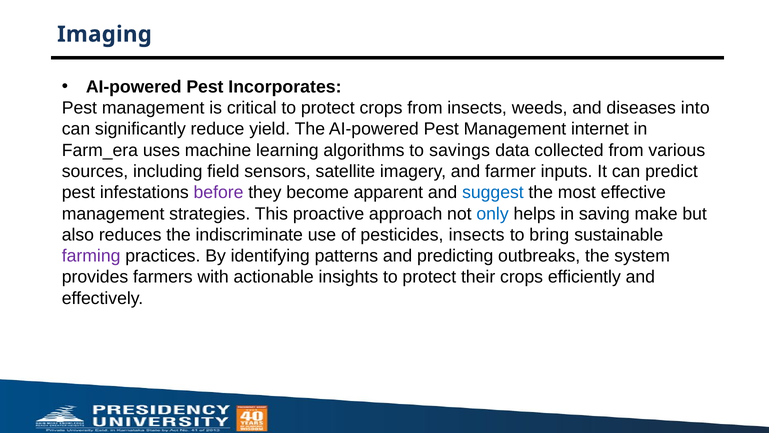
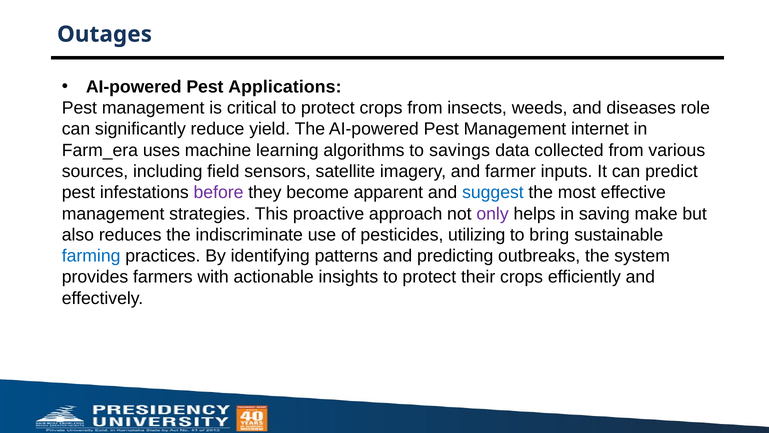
Imaging: Imaging -> Outages (105, 34)
Incorporates: Incorporates -> Applications (285, 87)
into: into -> role (695, 108)
only colour: blue -> purple (493, 213)
pesticides insects: insects -> utilizing (477, 235)
farming colour: purple -> blue (91, 256)
